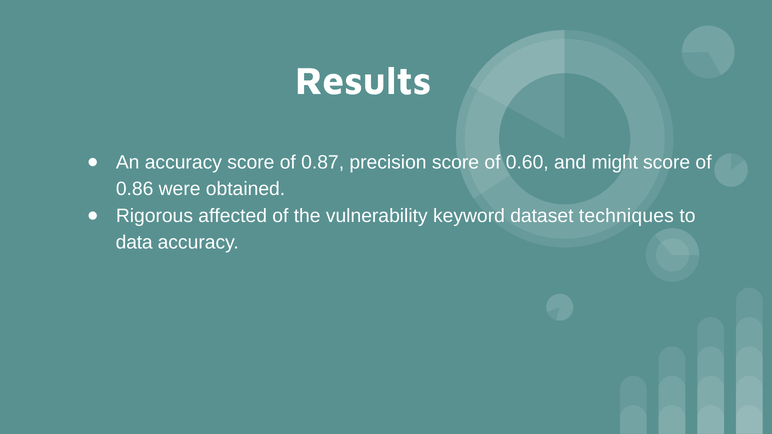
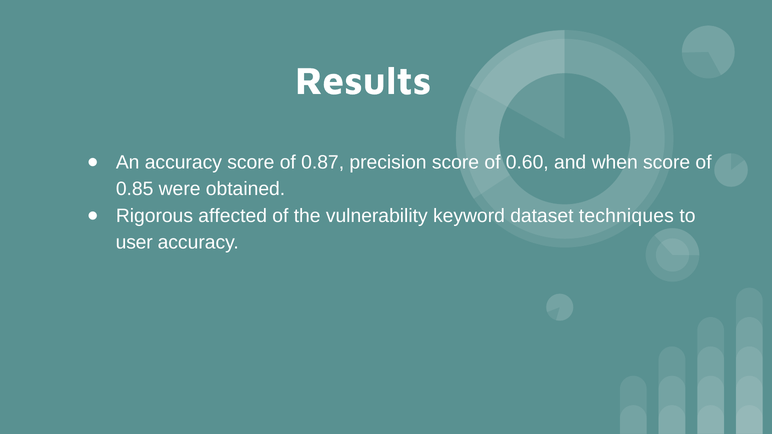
might: might -> when (615, 163)
0.86: 0.86 -> 0.85 (135, 189)
data: data -> user (134, 242)
